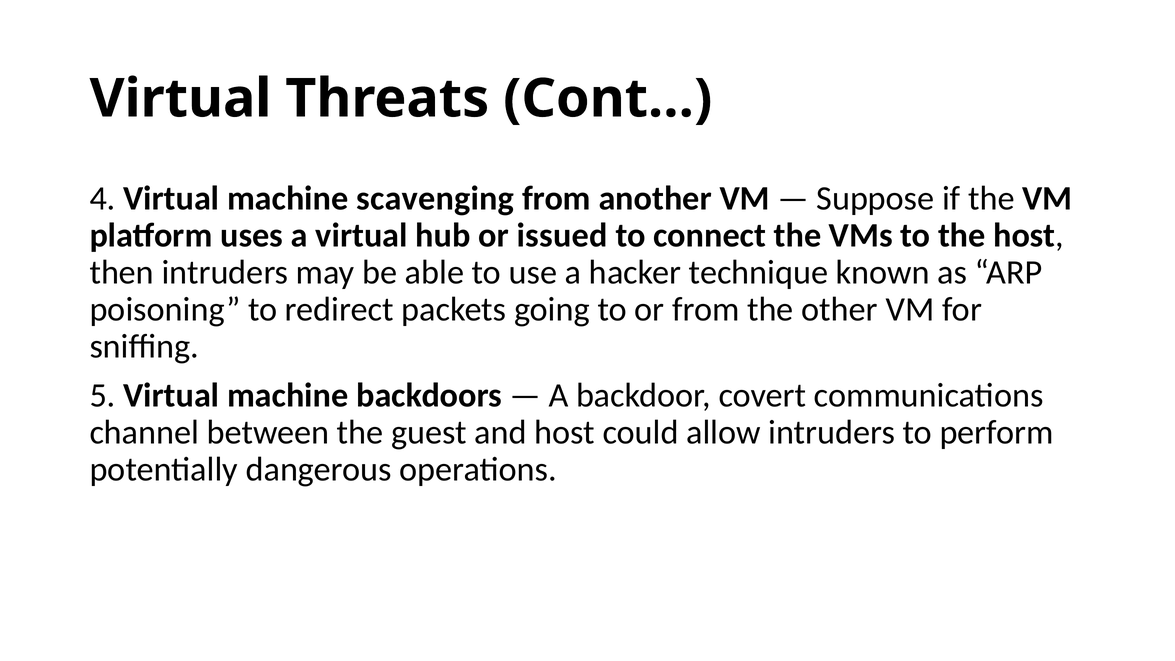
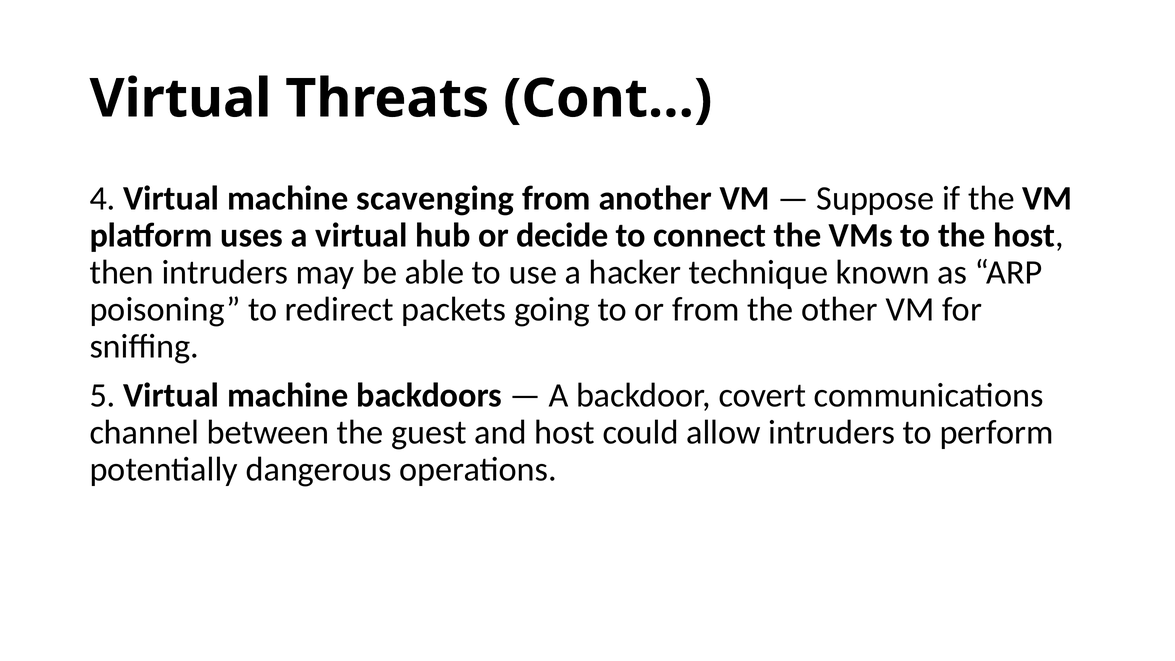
issued: issued -> decide (562, 236)
